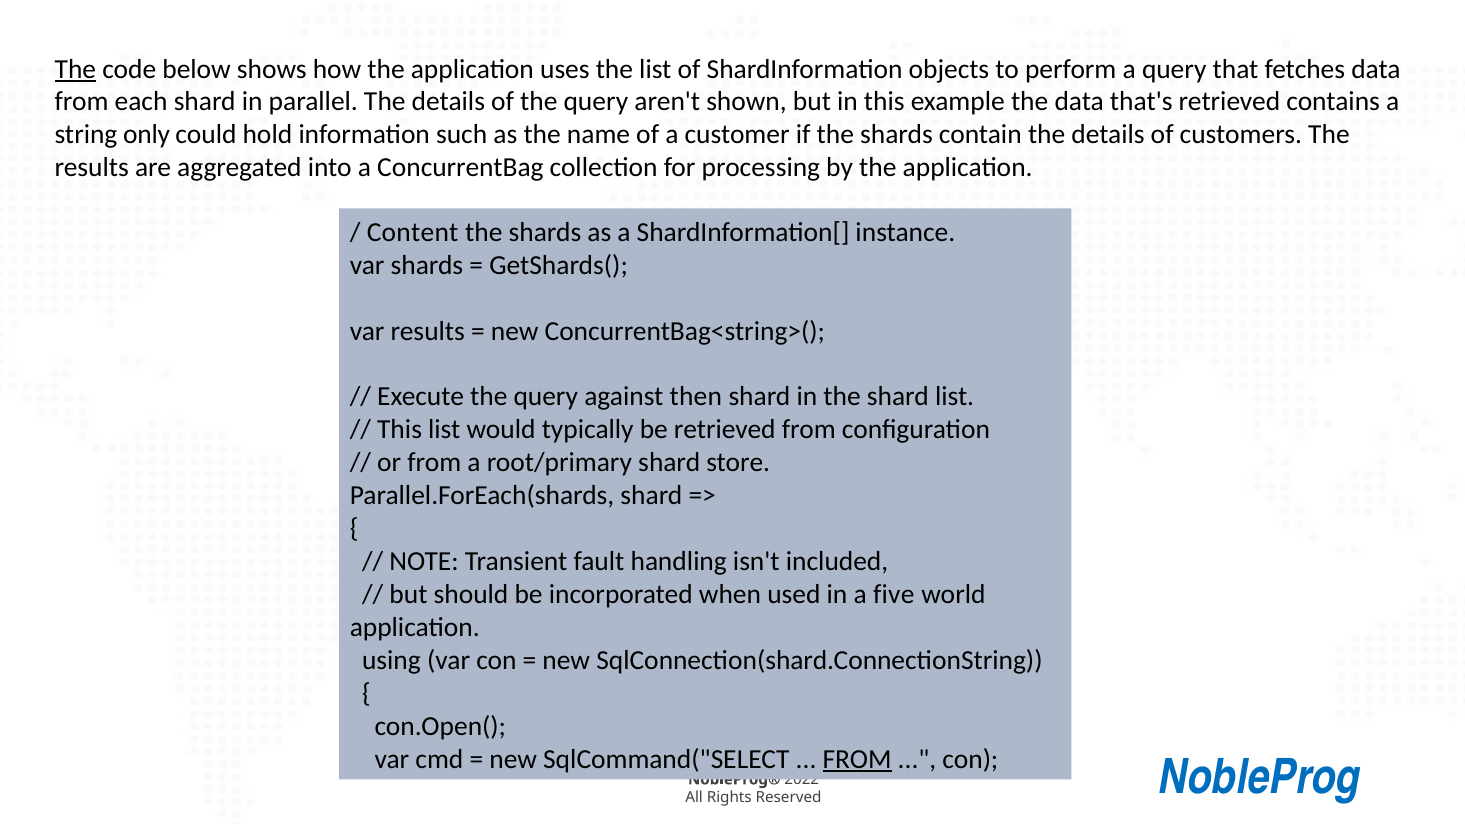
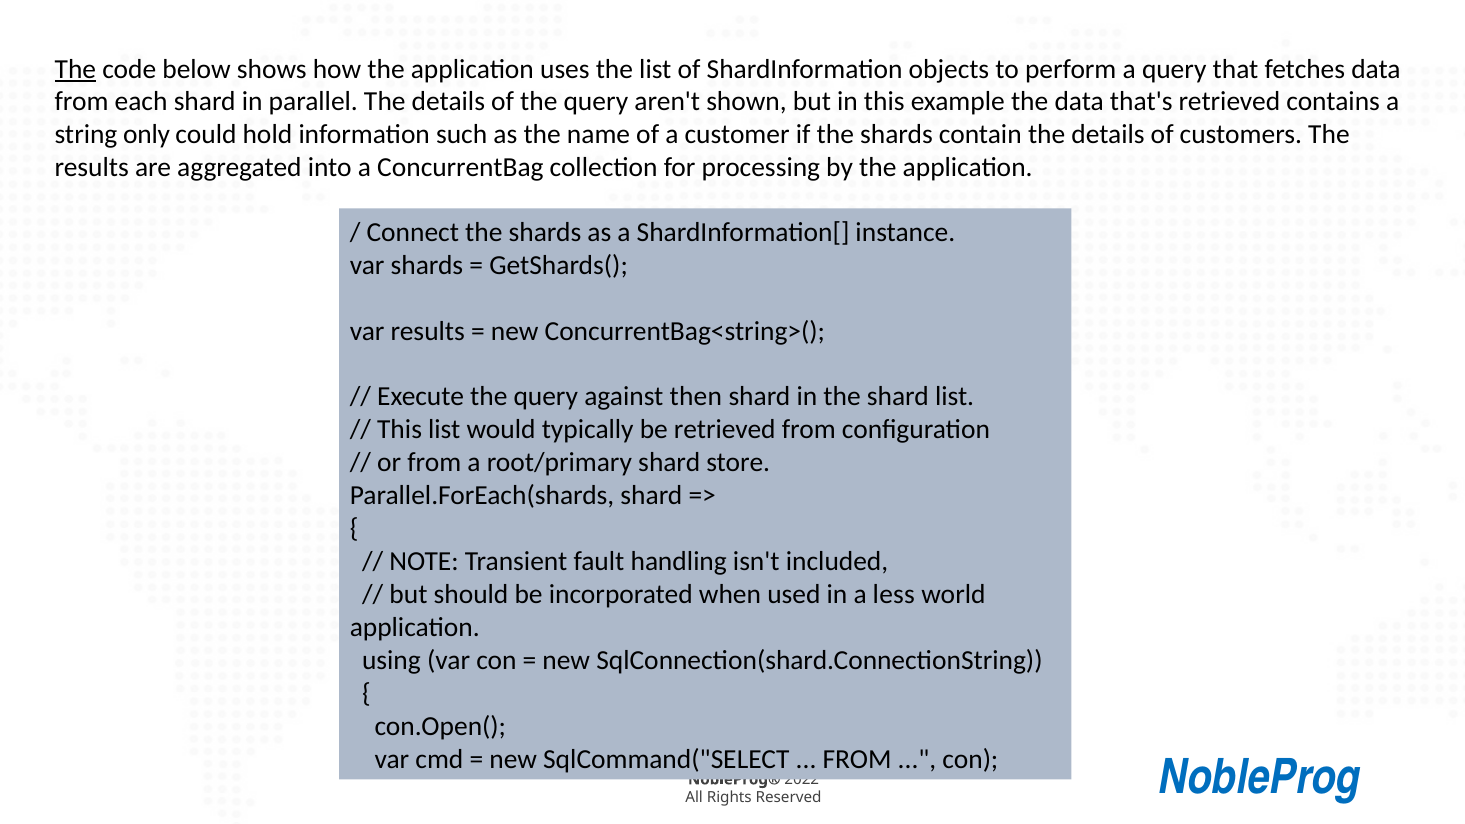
Content: Content -> Connect (413, 232)
five: five -> less (894, 595)
FROM underline: present -> none (857, 759)
